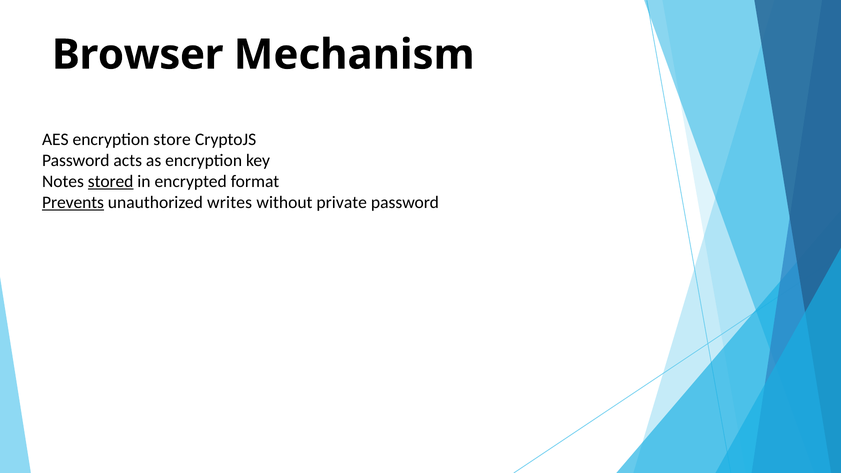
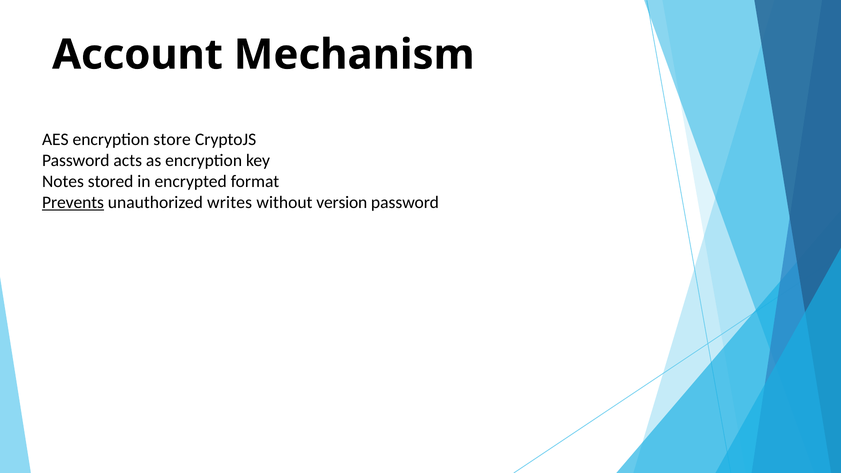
Browser: Browser -> Account (138, 55)
stored underline: present -> none (111, 182)
private: private -> version (342, 203)
